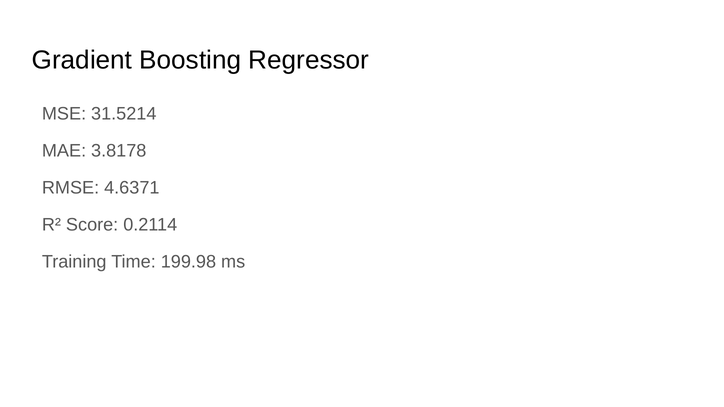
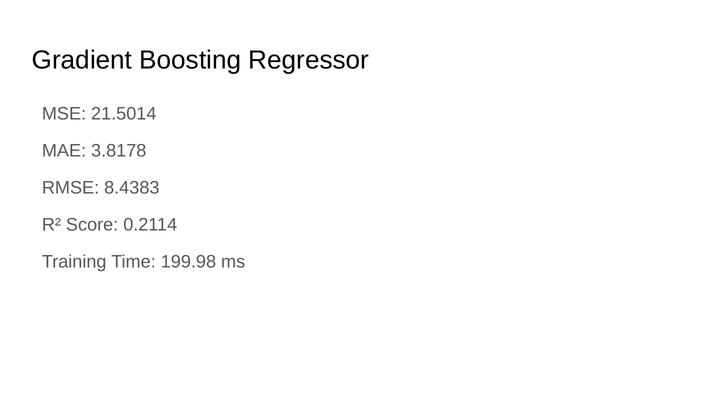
31.5214: 31.5214 -> 21.5014 (124, 114)
4.6371: 4.6371 -> 8.4383 (132, 188)
